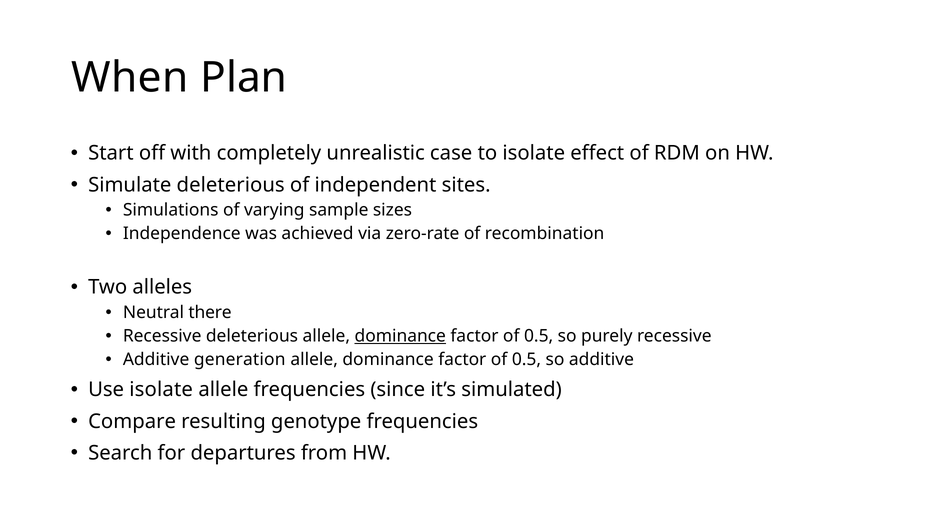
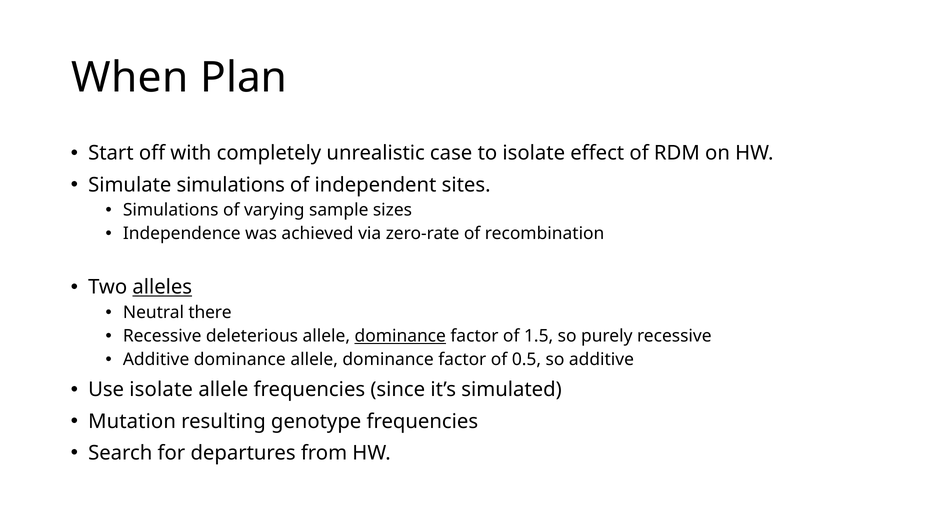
Simulate deleterious: deleterious -> simulations (231, 185)
alleles underline: none -> present (162, 287)
0.5: 0.5 -> 1.5 (539, 336)
Additive generation: generation -> dominance (240, 360)
Compare: Compare -> Mutation (132, 421)
